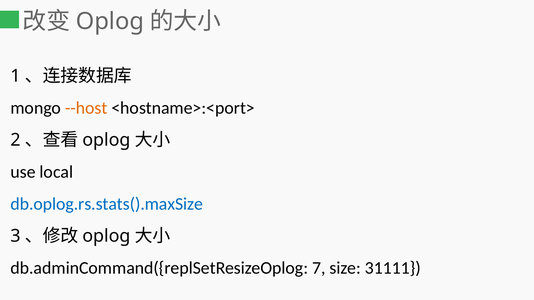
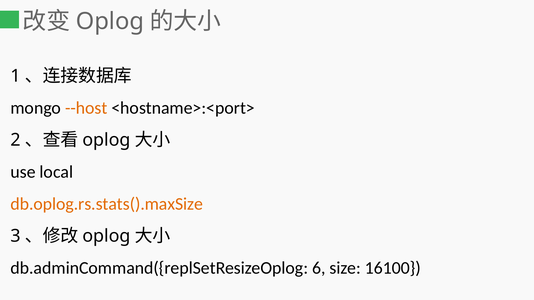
db.oplog.rs.stats().maxSize colour: blue -> orange (107, 204)
7: 7 -> 6 (319, 268)
31111: 31111 -> 16100 (393, 268)
